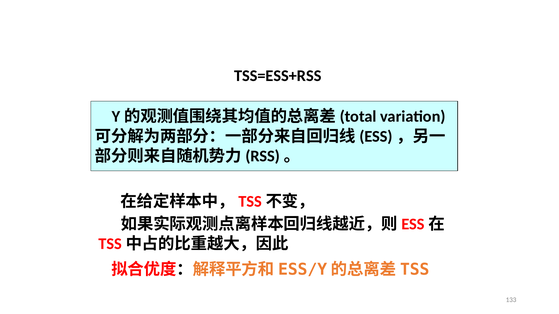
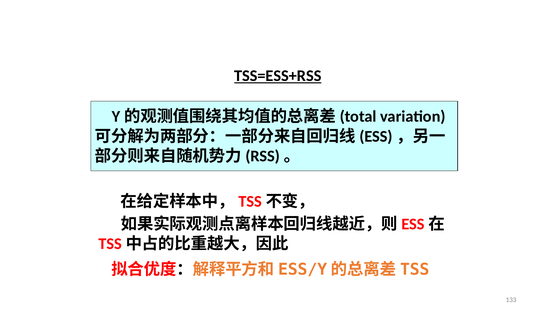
TSS=ESS+RSS underline: none -> present (278, 76)
